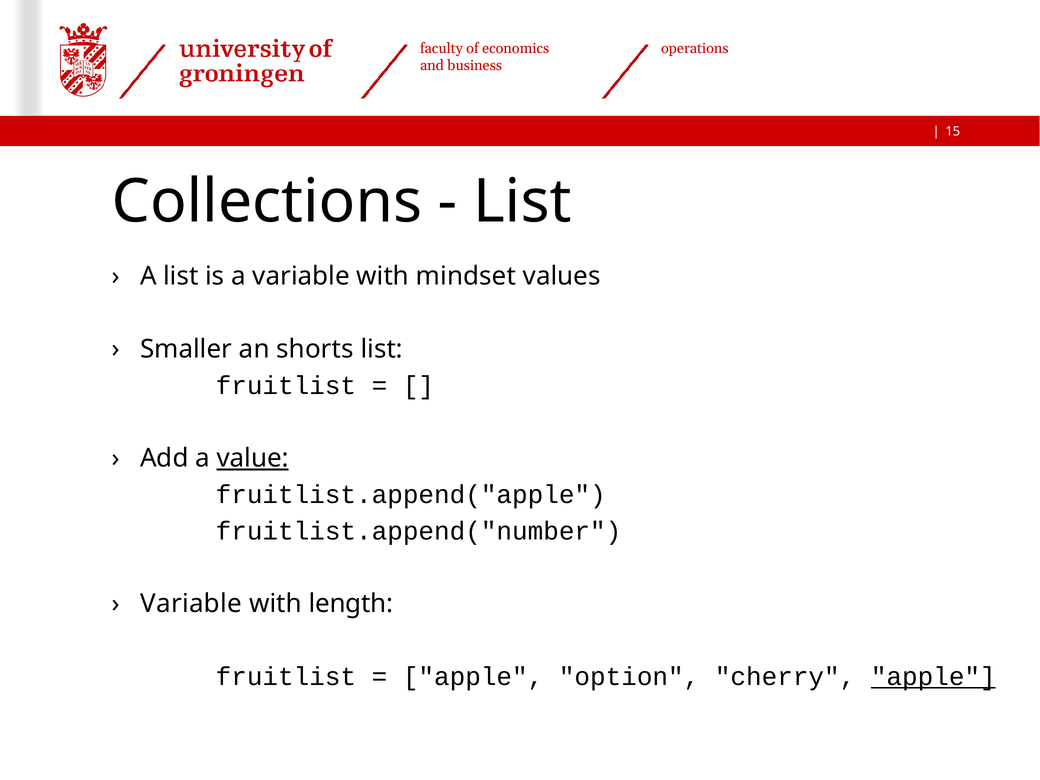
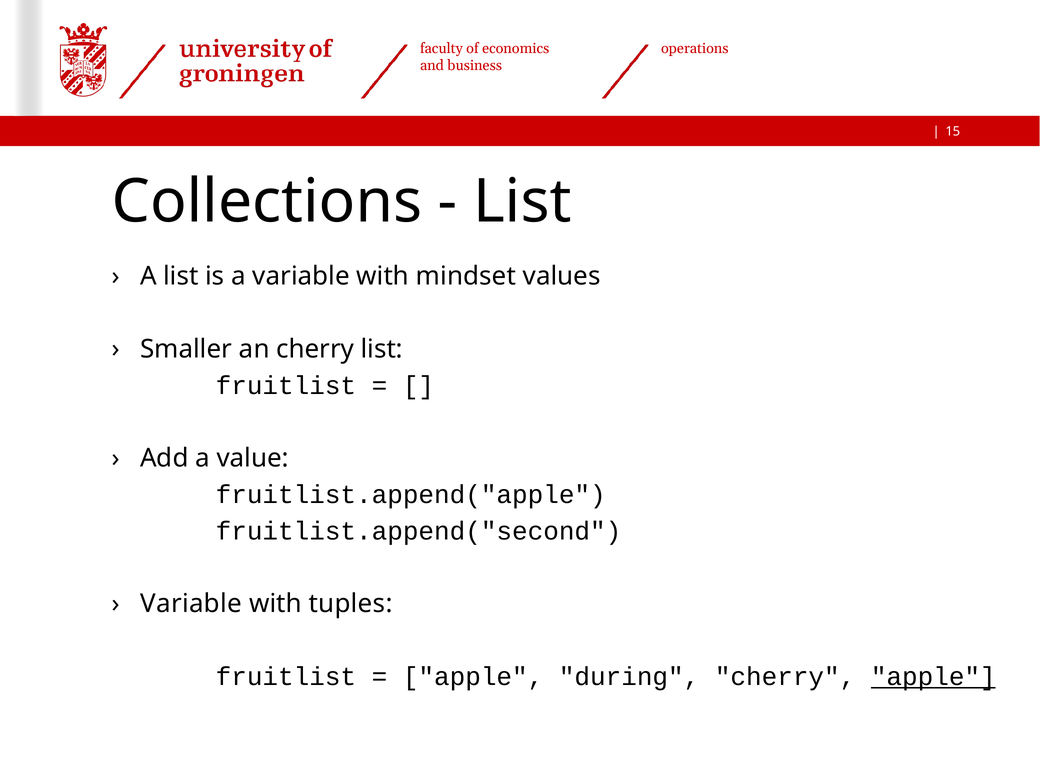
an shorts: shorts -> cherry (315, 349)
value underline: present -> none (253, 458)
fruitlist.append("number: fruitlist.append("number -> fruitlist.append("second (418, 531)
length: length -> tuples (351, 604)
option: option -> during (629, 677)
